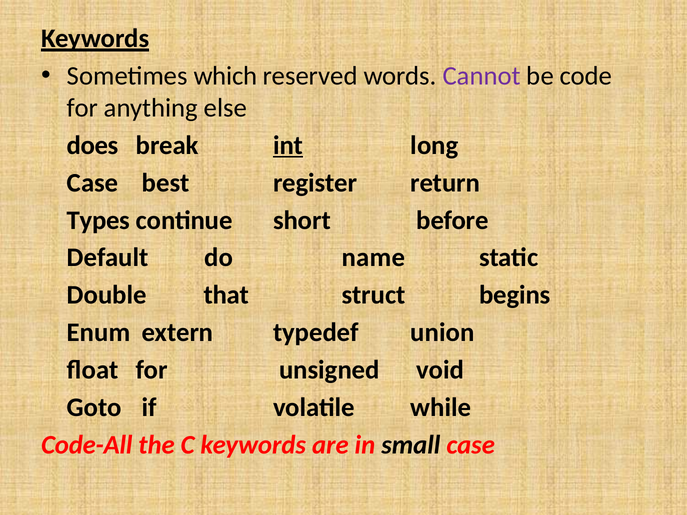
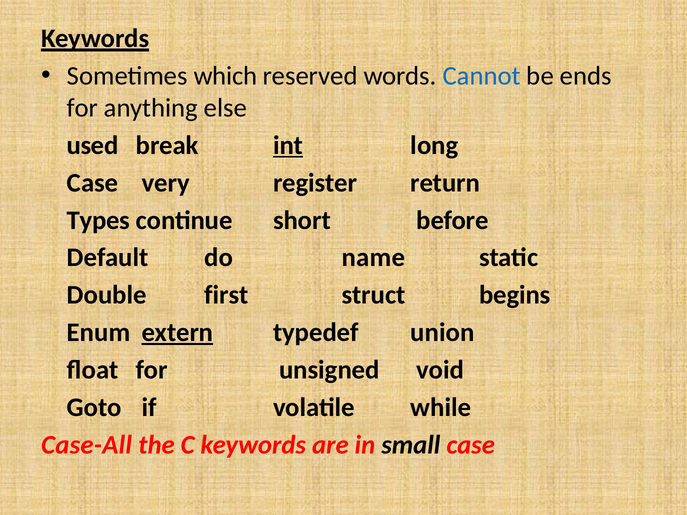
Cannot colour: purple -> blue (482, 76)
code: code -> ends (586, 76)
does: does -> used (93, 145)
best: best -> very (166, 183)
that: that -> first (226, 295)
extern underline: none -> present (177, 333)
Code-All: Code-All -> Case-All (87, 445)
